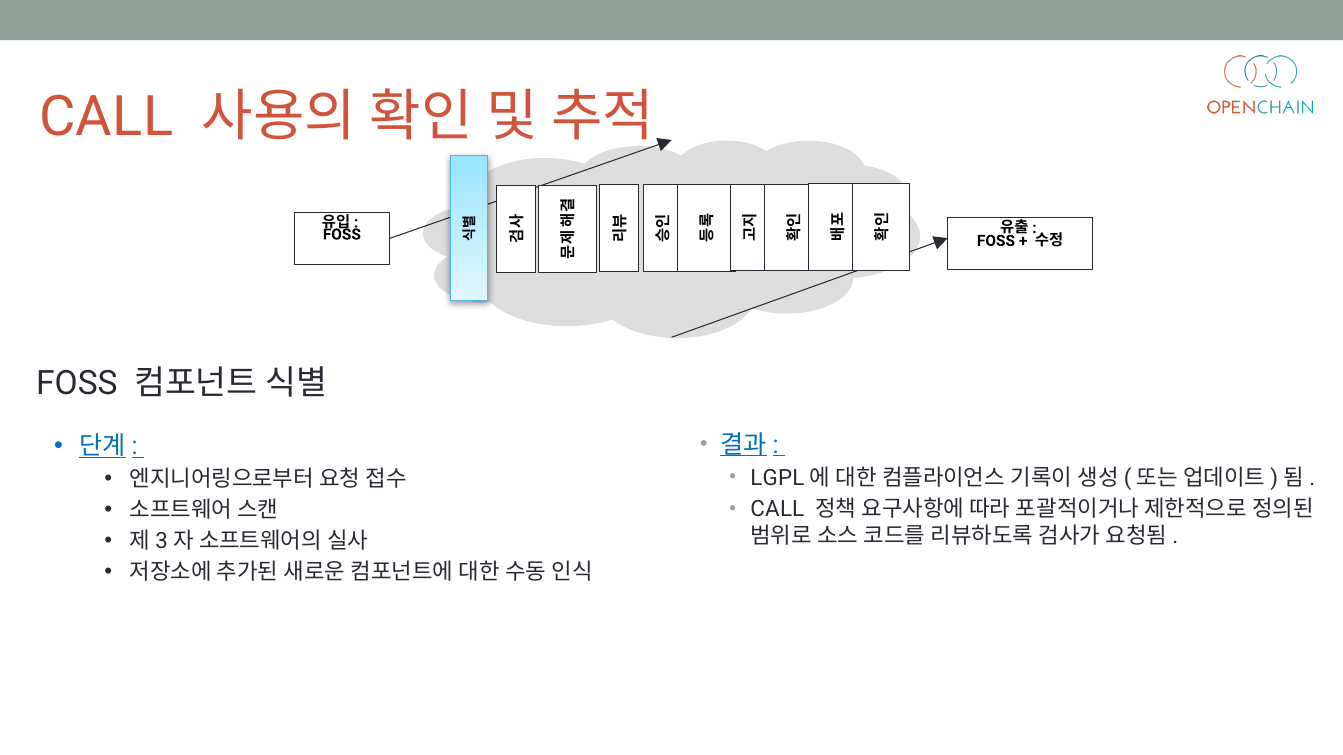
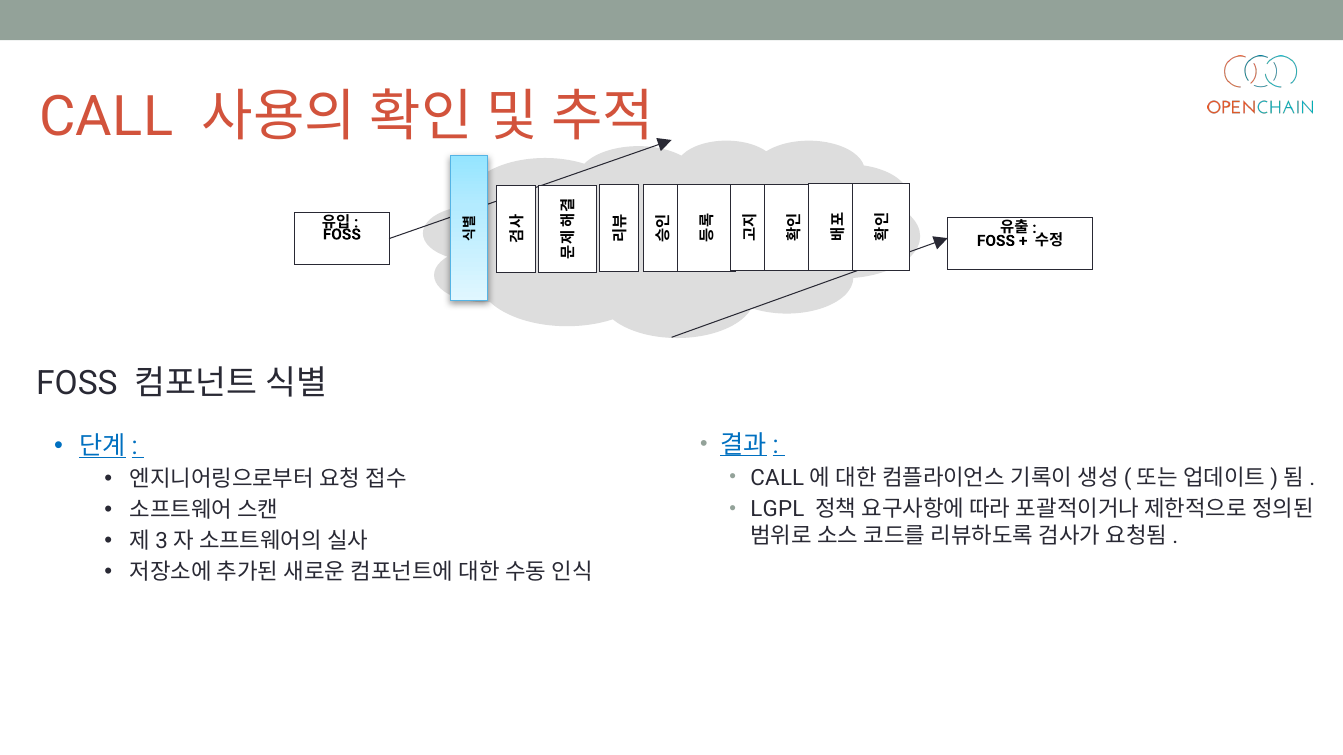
LGPL: LGPL -> CALL (777, 478)
CALL: CALL -> LGPL (777, 509)
